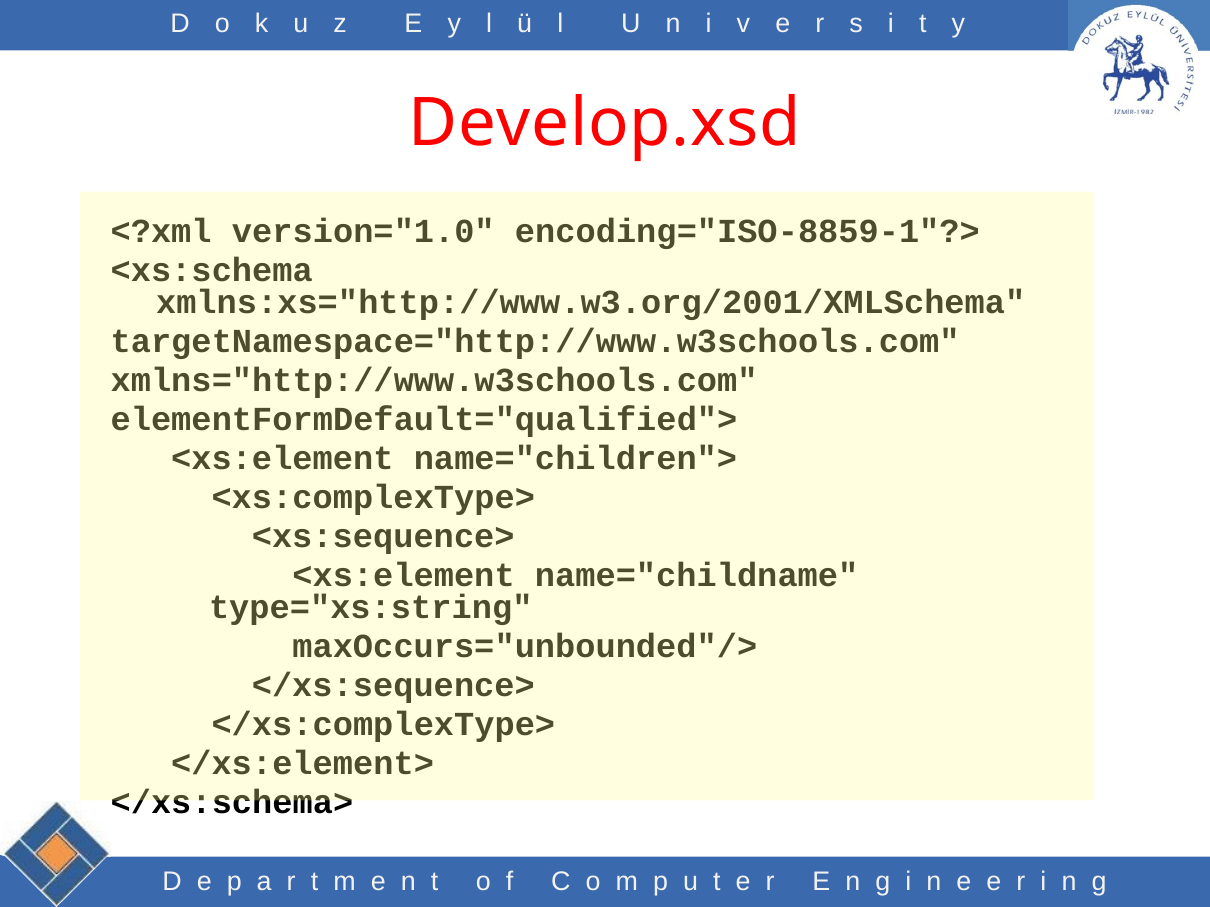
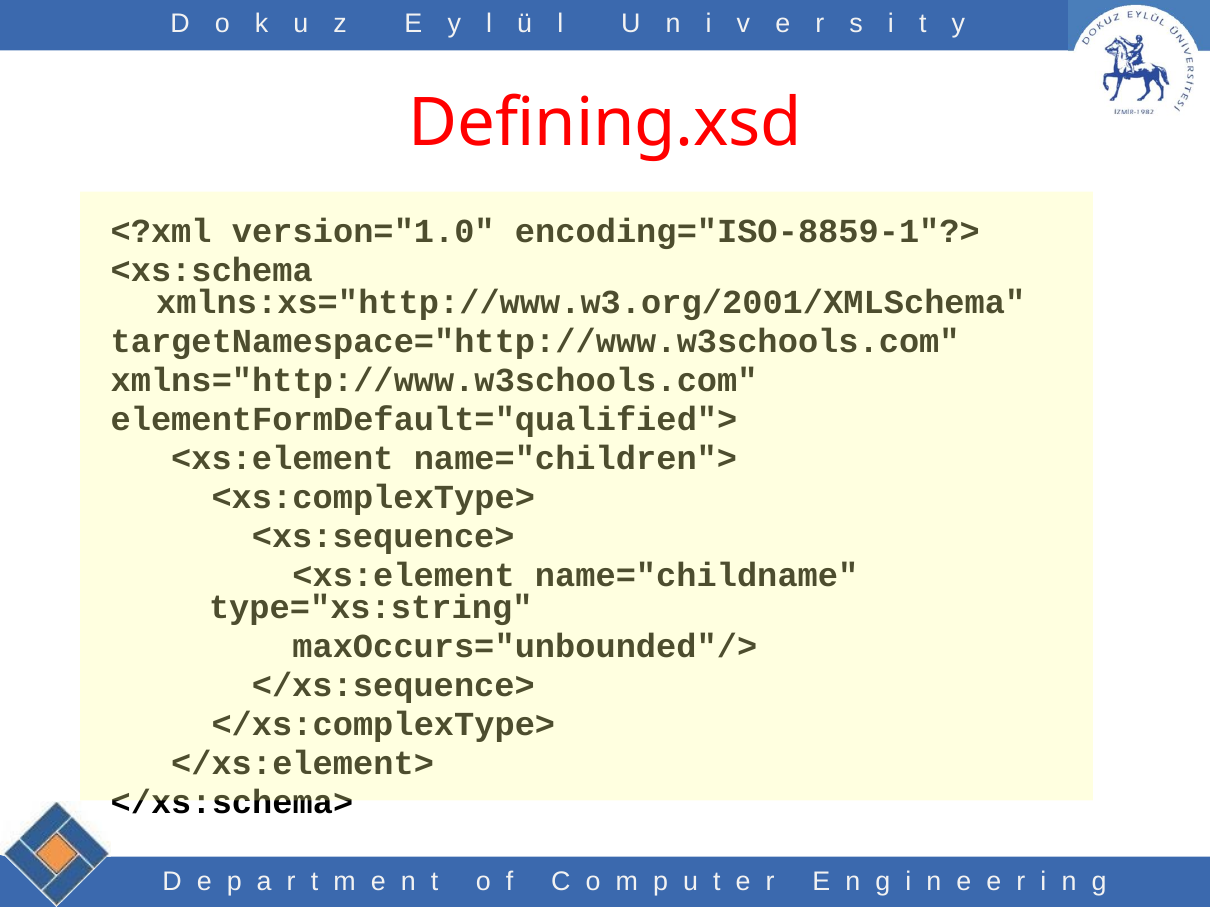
Develop.xsd: Develop.xsd -> Defining.xsd (605, 123)
